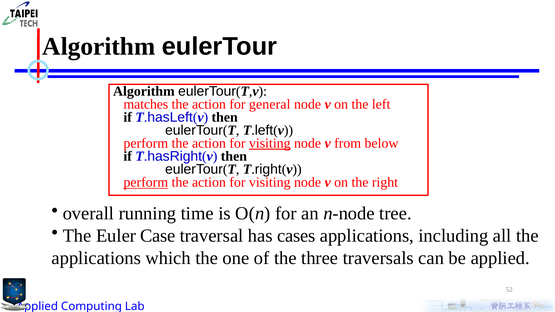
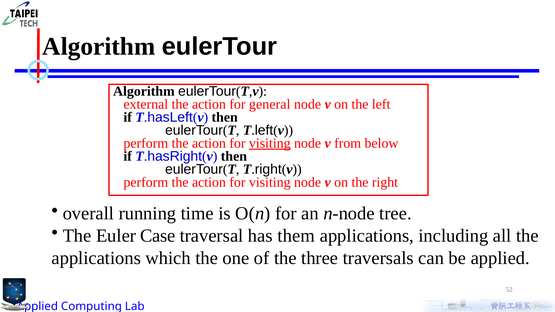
matches: matches -> external (146, 104)
perform underline: present -> none (146, 183)
cases: cases -> them (296, 236)
